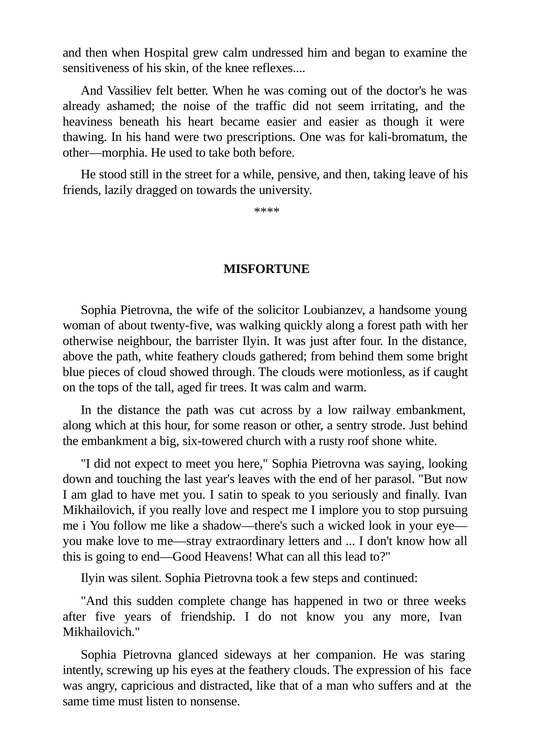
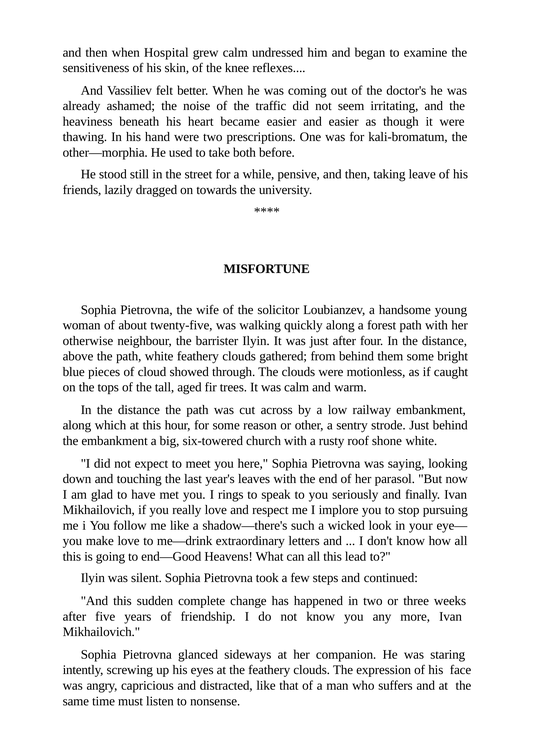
satin: satin -> rings (231, 494)
me—stray: me—stray -> me—drink (185, 540)
